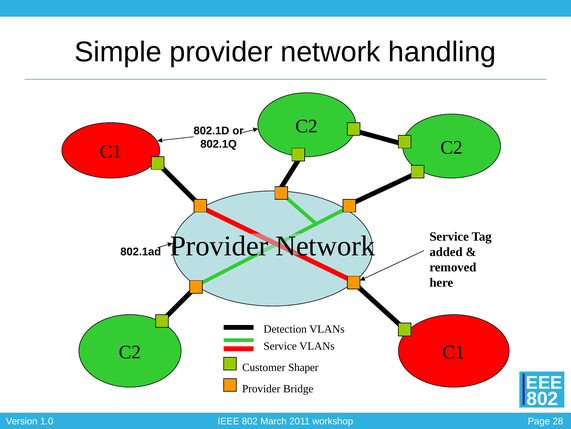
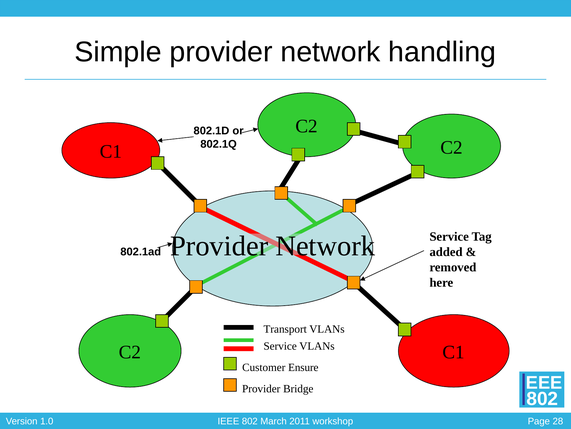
Detection: Detection -> Transport (285, 329)
Shaper: Shaper -> Ensure (303, 367)
